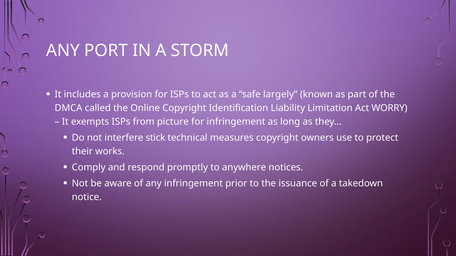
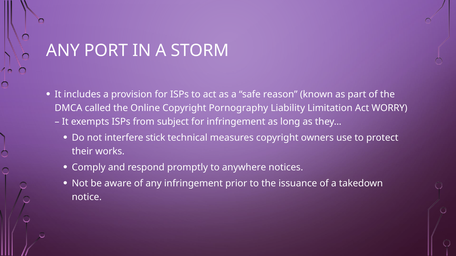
largely: largely -> reason (280, 94)
Identification: Identification -> Pornography (238, 108)
picture: picture -> subject (173, 122)
